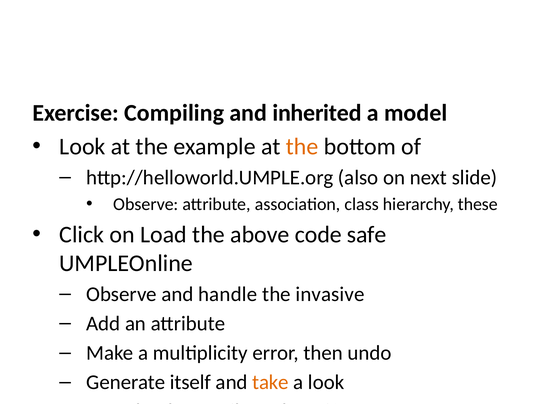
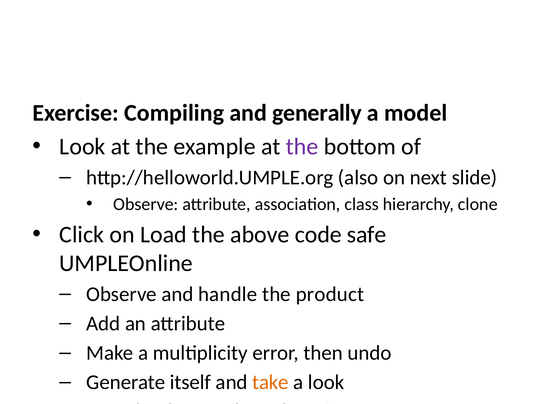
inherited: inherited -> generally (317, 113)
the colour: orange -> purple (302, 147)
these: these -> clone (478, 204)
invasive: invasive -> product (330, 294)
